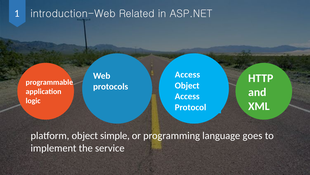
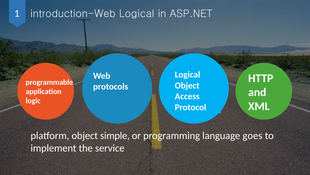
introduction-Web Related: Related -> Logical (137, 14)
Access: Access -> Logical (188, 74)
